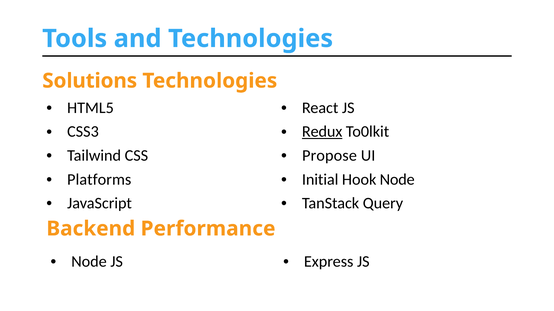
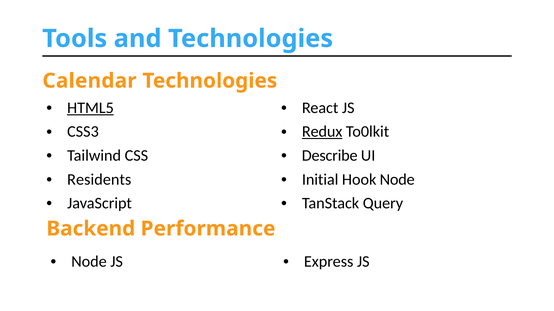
Solutions: Solutions -> Calendar (89, 81)
HTML5 underline: none -> present (90, 108)
Propose: Propose -> Describe (330, 156)
Platforms: Platforms -> Residents (99, 180)
